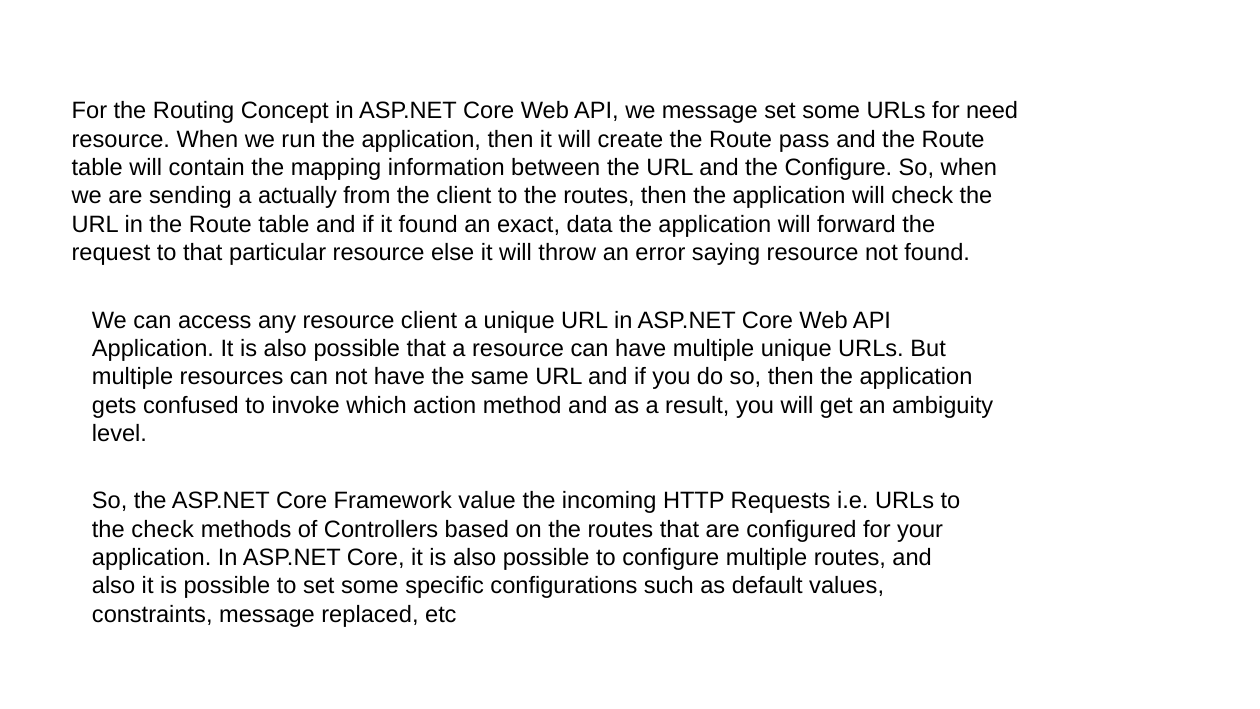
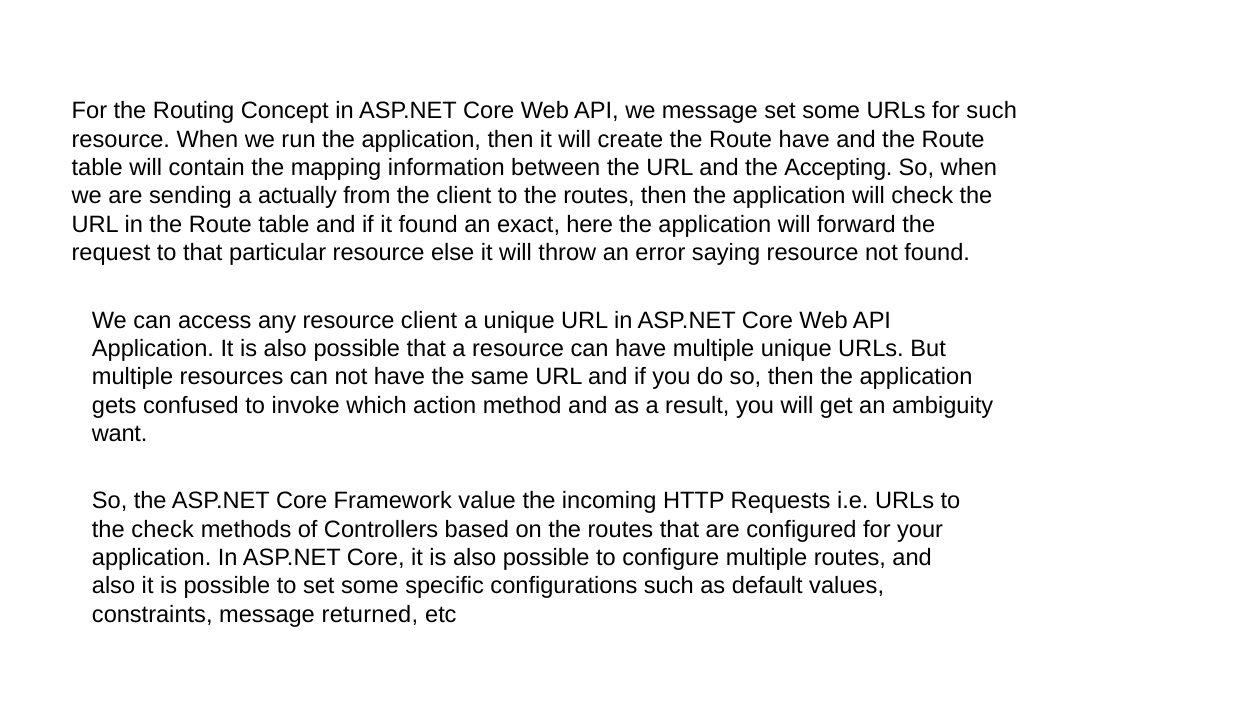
for need: need -> such (992, 111)
Route pass: pass -> have (804, 139)
the Configure: Configure -> Accepting (838, 168)
data: data -> here (590, 224)
level: level -> want (120, 434)
replaced: replaced -> returned (370, 614)
